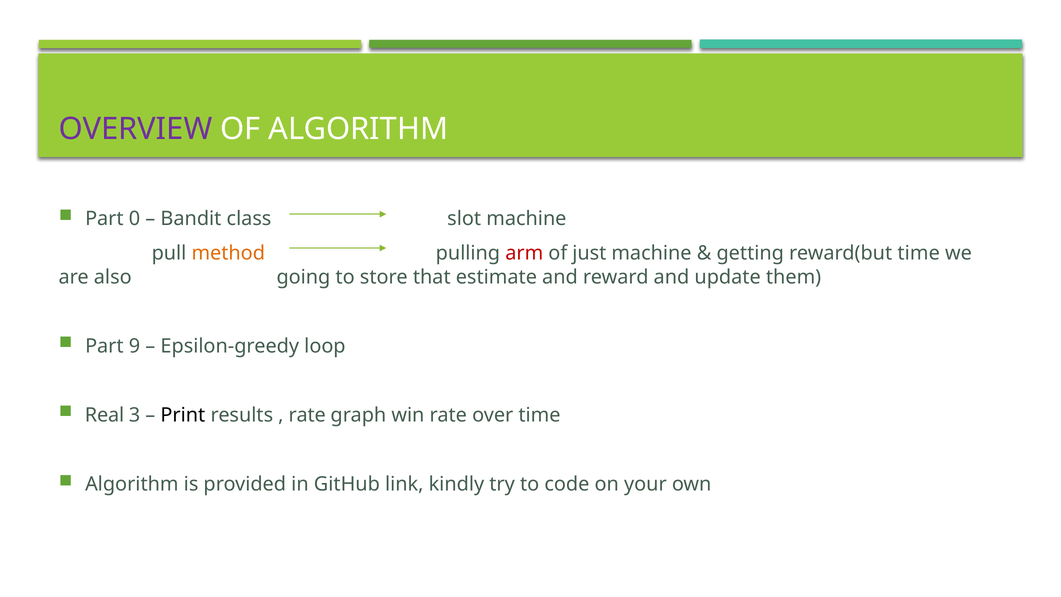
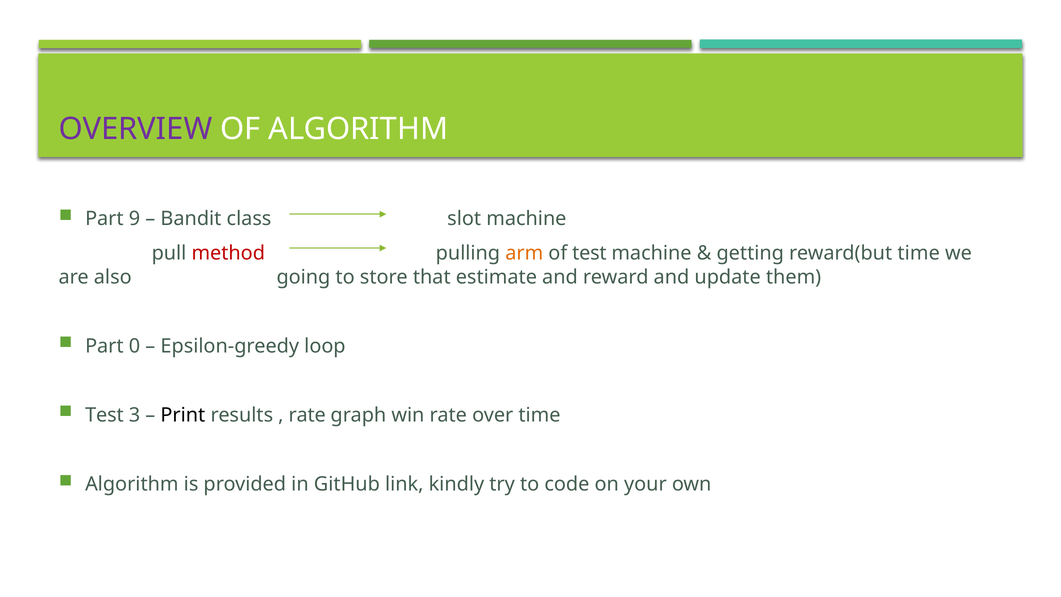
0: 0 -> 9 (135, 219)
method colour: orange -> red (228, 253)
arm colour: red -> orange (524, 253)
of just: just -> test (589, 253)
9: 9 -> 0 (135, 346)
Real: Real -> Test (104, 415)
